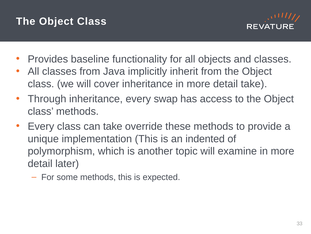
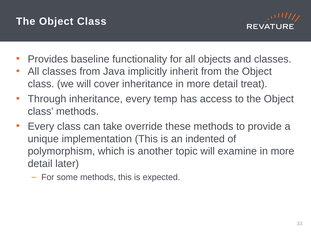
detail take: take -> treat (254, 84)
swap: swap -> temp (166, 99)
